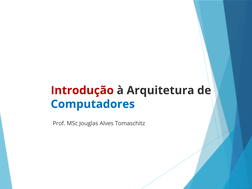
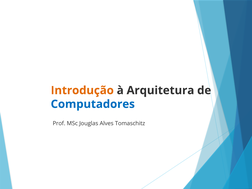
Introdução colour: red -> orange (82, 90)
